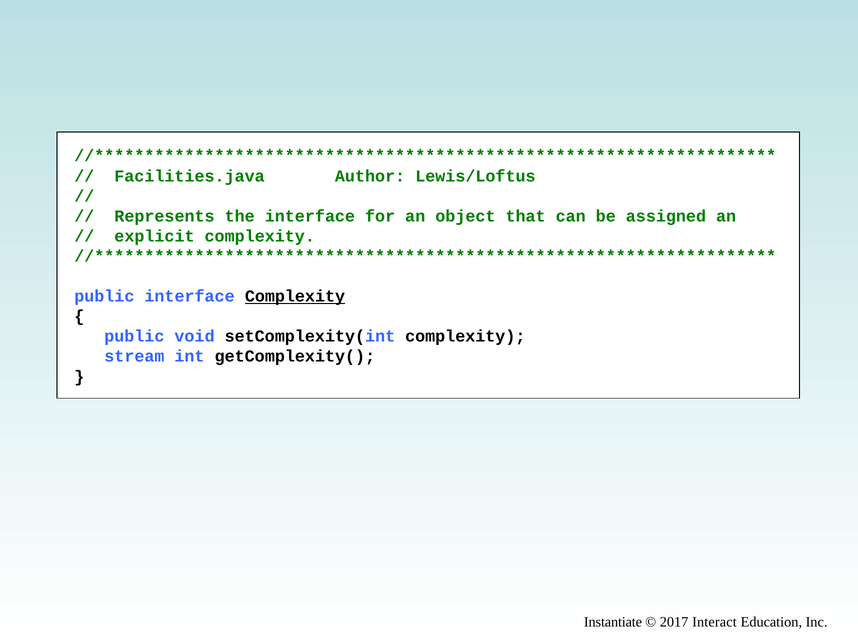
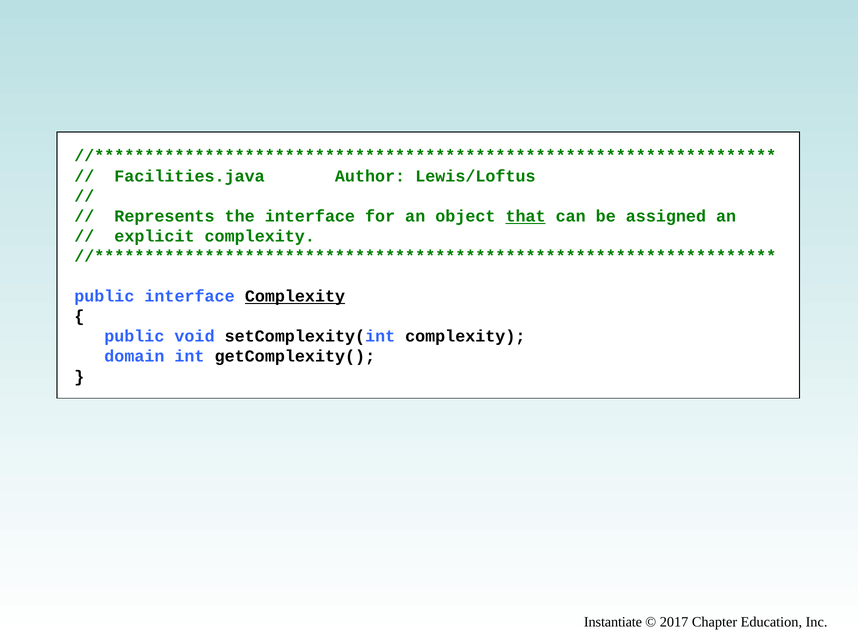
that underline: none -> present (526, 216)
stream: stream -> domain (134, 356)
Interact: Interact -> Chapter (715, 622)
